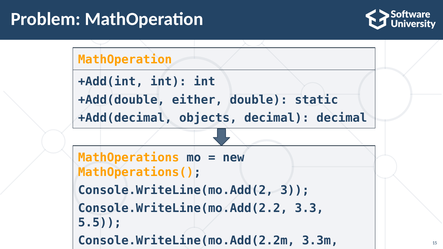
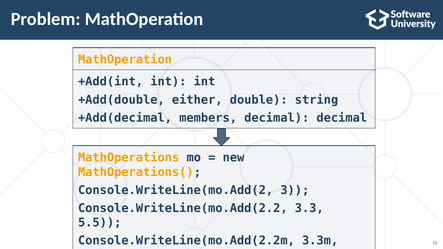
static: static -> string (316, 100)
objects: objects -> members (208, 118)
